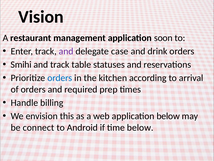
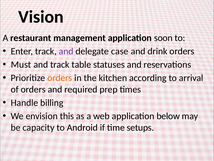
Smihi: Smihi -> Must (21, 64)
orders colour: blue -> orange (60, 78)
connect: connect -> capacity (39, 127)
time below: below -> setups (140, 127)
